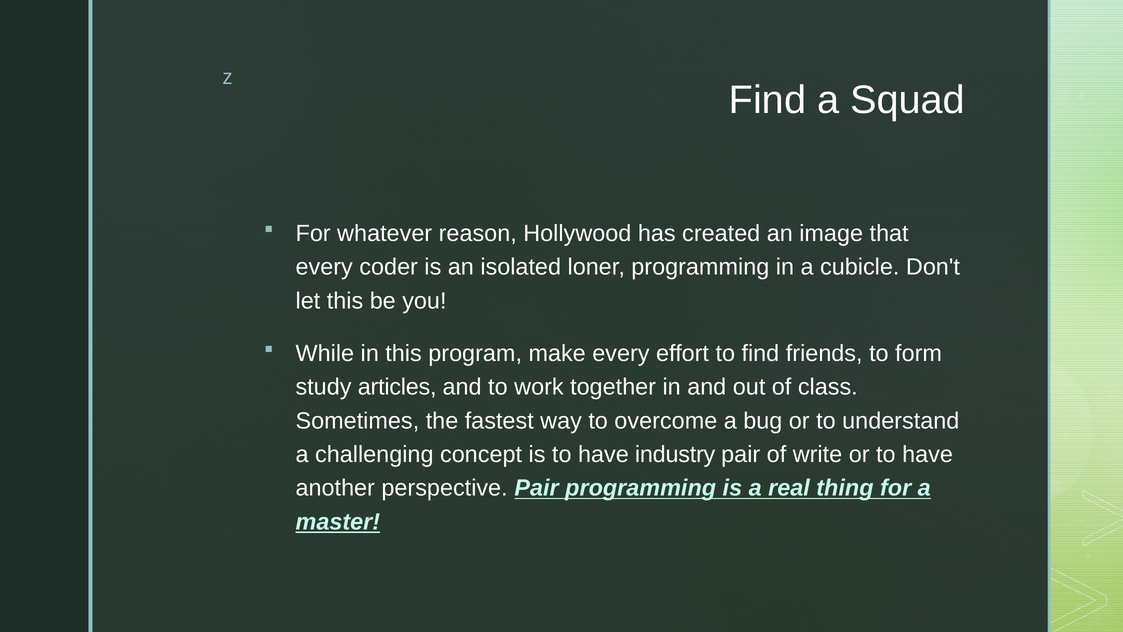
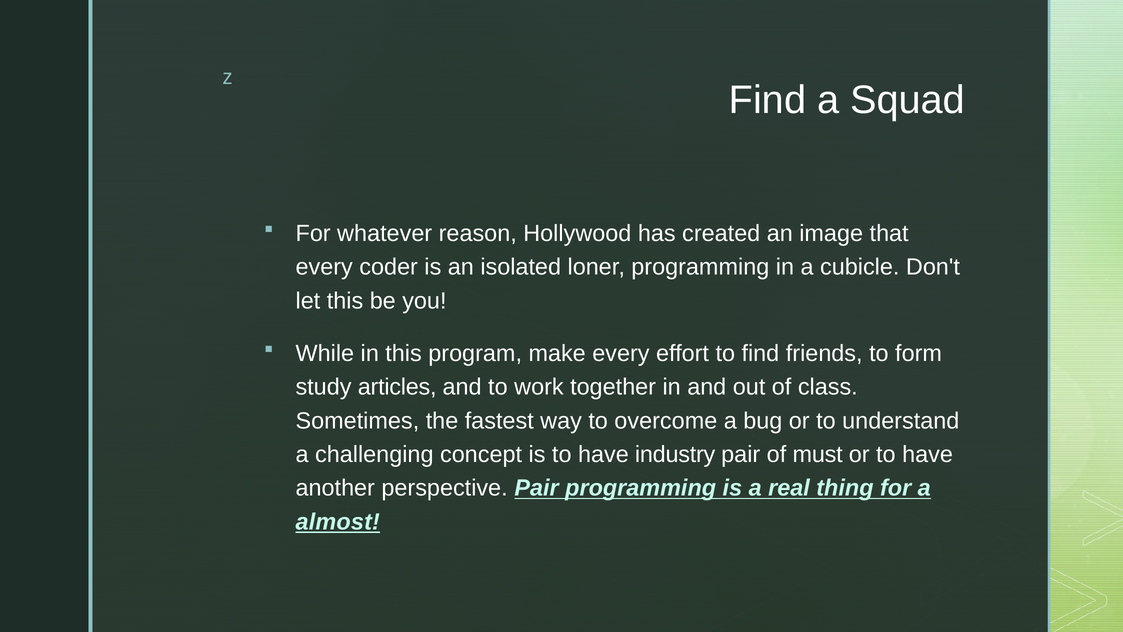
write: write -> must (818, 454)
master: master -> almost (338, 522)
